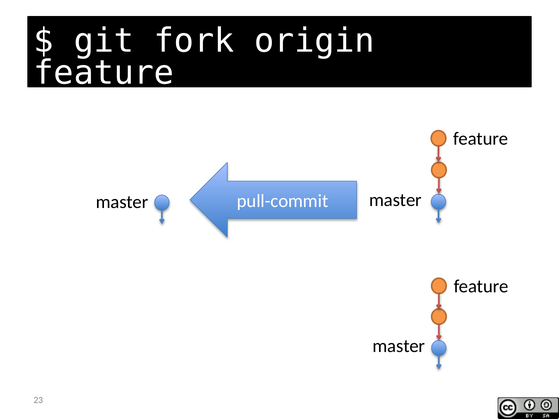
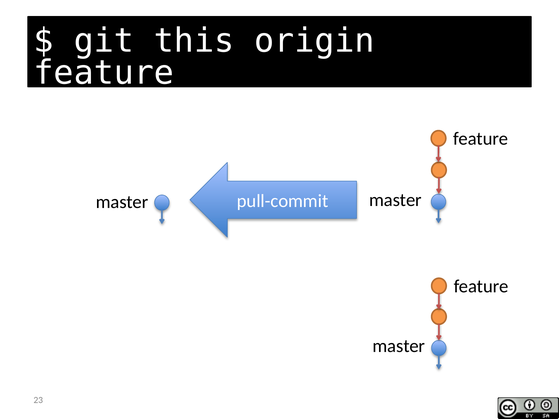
fork: fork -> this (194, 41)
